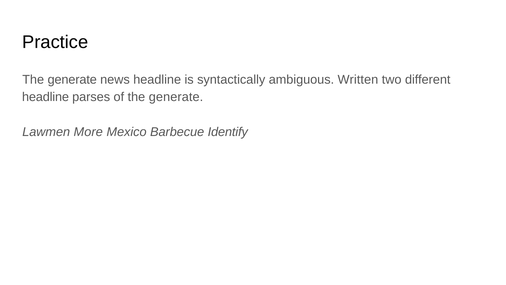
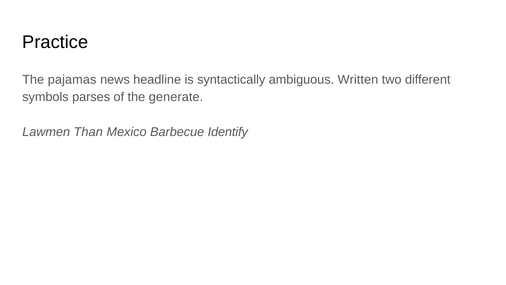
generate: generate -> pajamas (72, 80)
headline: headline -> symbols (45, 97)
More: More -> Than (88, 132)
